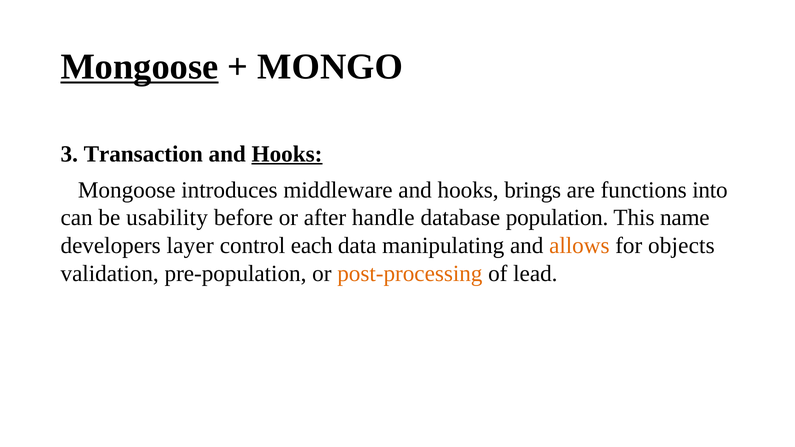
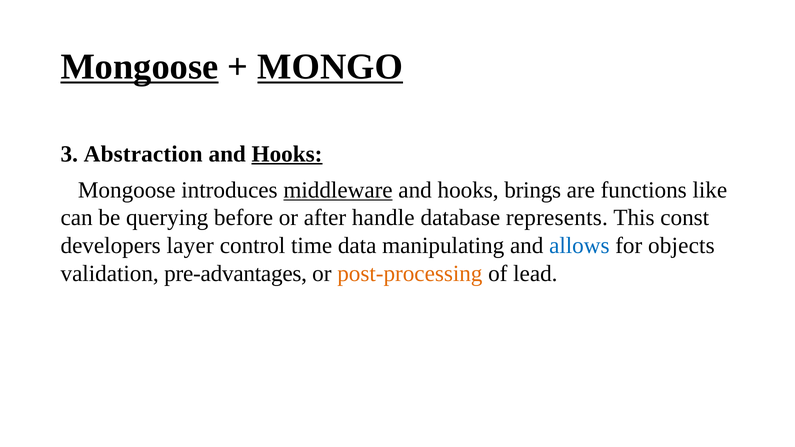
MONGO underline: none -> present (330, 67)
Transaction: Transaction -> Abstraction (143, 154)
middleware underline: none -> present (338, 190)
into: into -> like (710, 190)
usability: usability -> querying (167, 218)
population: population -> represents (557, 218)
name: name -> const (685, 218)
each: each -> time (312, 246)
allows colour: orange -> blue (579, 246)
pre-population: pre-population -> pre-advantages (236, 274)
